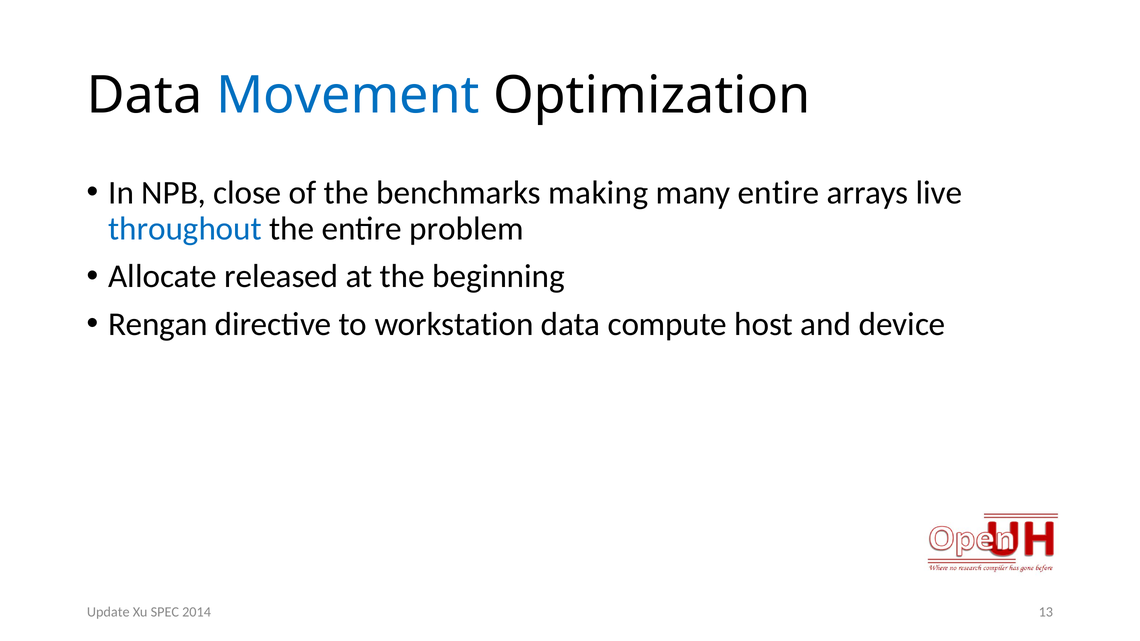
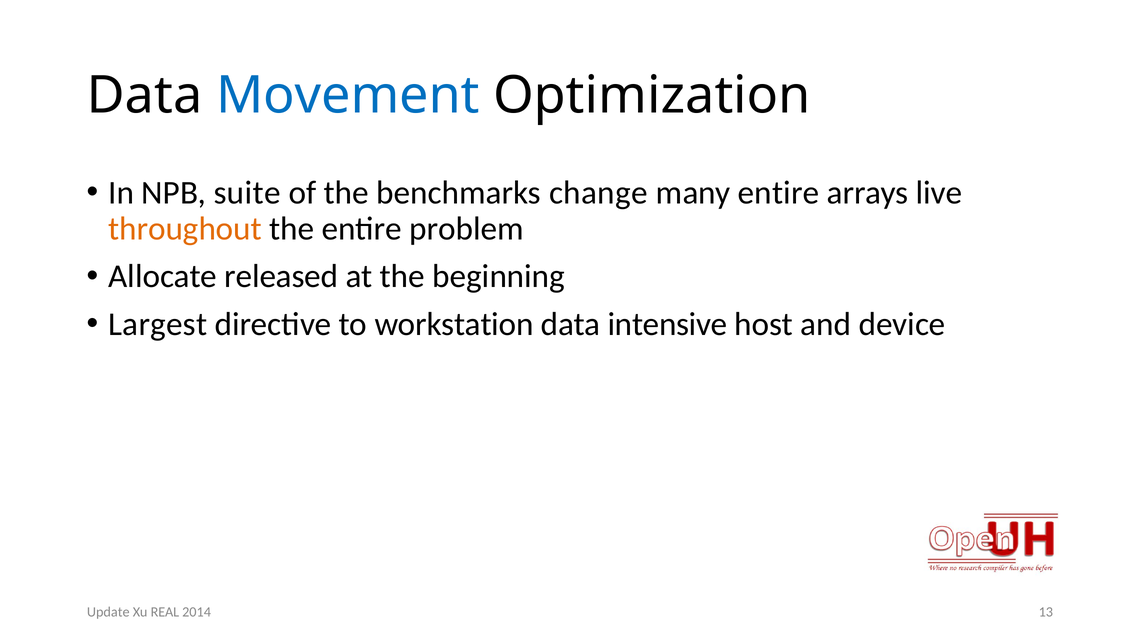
close: close -> suite (247, 193)
making: making -> change (598, 193)
throughout colour: blue -> orange (185, 229)
Rengan: Rengan -> Largest (158, 324)
compute: compute -> intensive (667, 324)
SPEC: SPEC -> REAL (165, 612)
